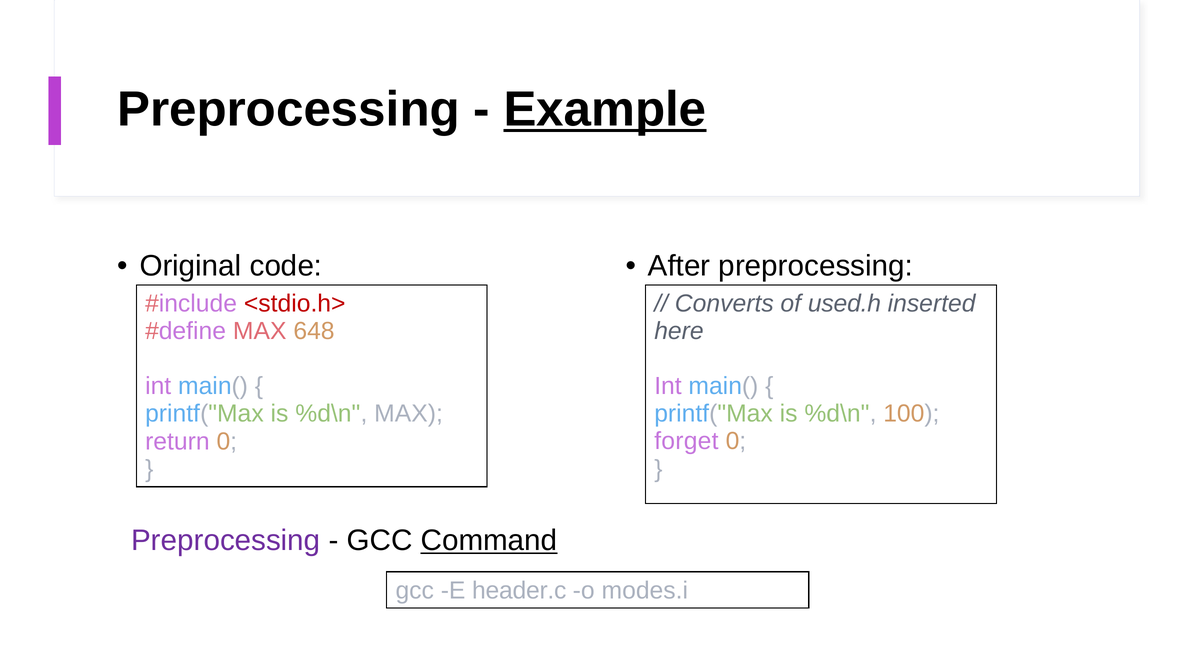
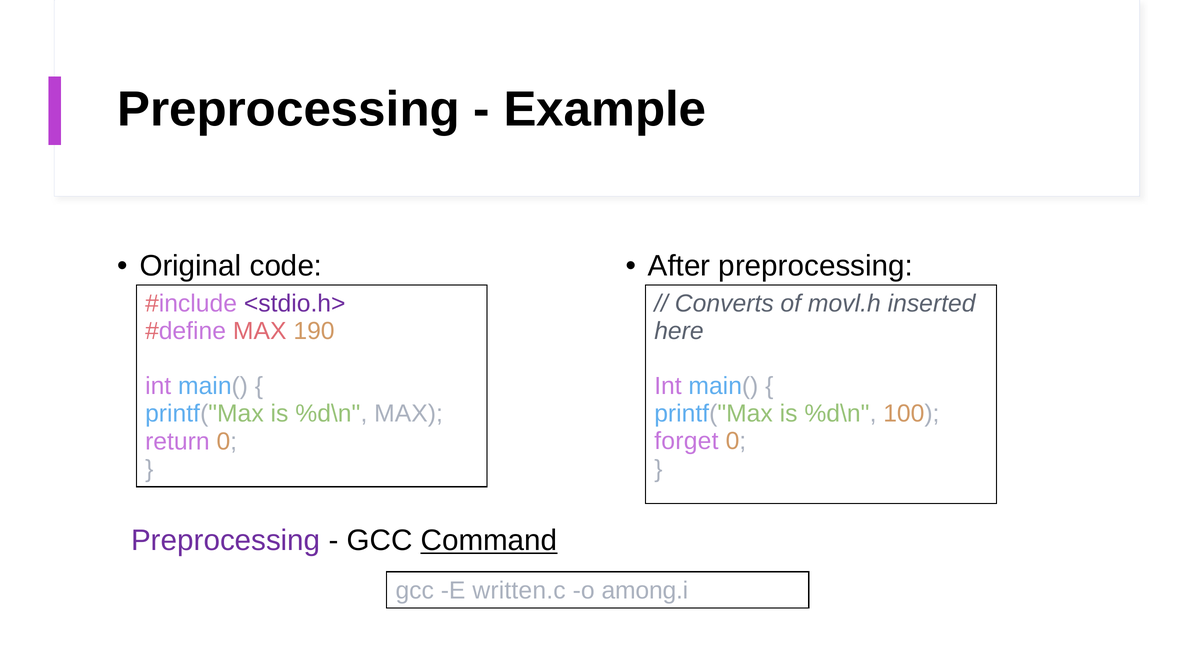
Example underline: present -> none (605, 109)
<stdio.h> colour: red -> purple (295, 303)
used.h: used.h -> movl.h (844, 303)
648: 648 -> 190 (314, 331)
header.c: header.c -> written.c (519, 590)
modes.i: modes.i -> among.i (645, 590)
